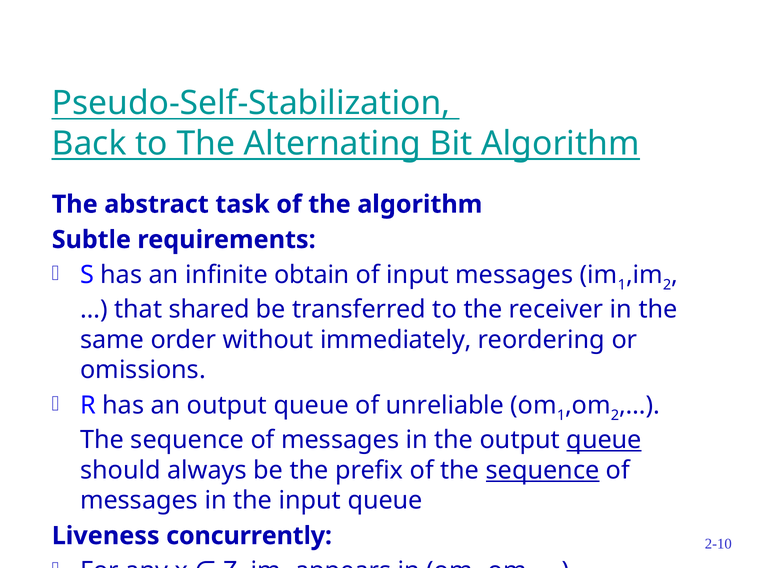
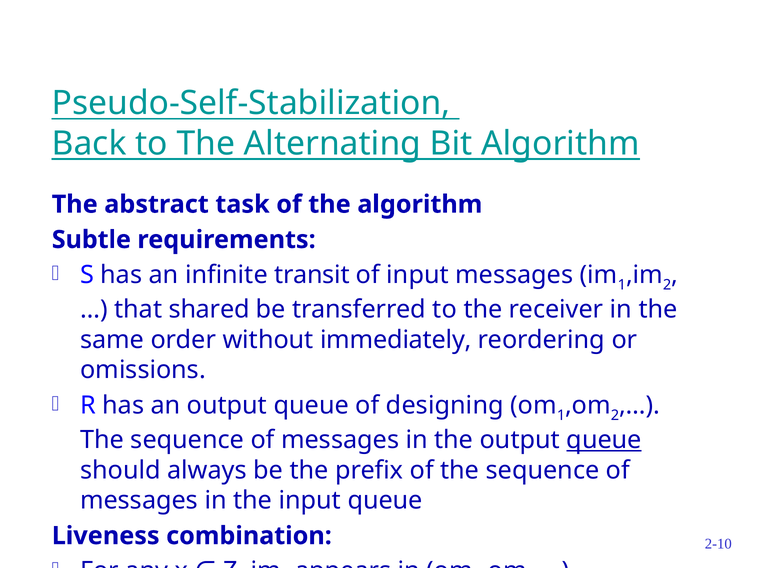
obtain: obtain -> transit (312, 275)
unreliable: unreliable -> designing (445, 405)
sequence underline: present -> none (543, 470)
concurrently: concurrently -> combination (249, 536)
